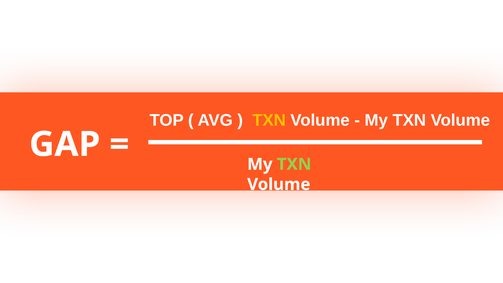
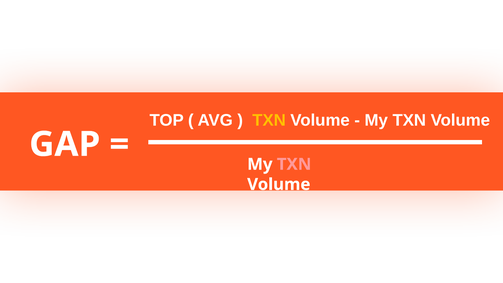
TXN colour: light green -> pink (294, 164)
